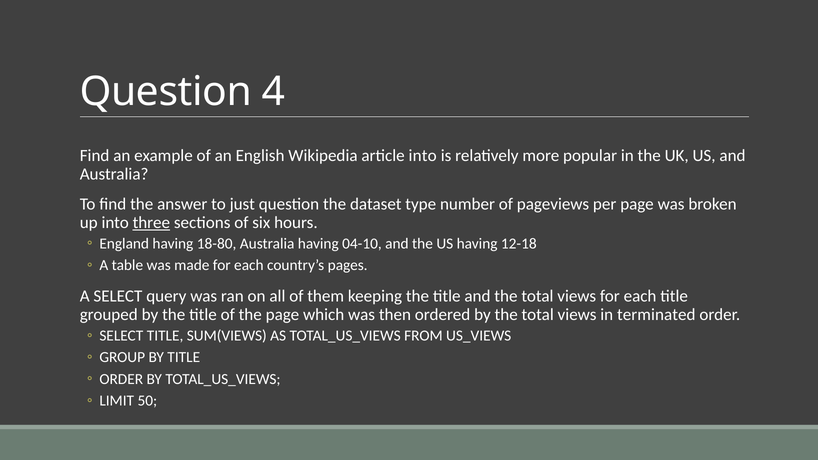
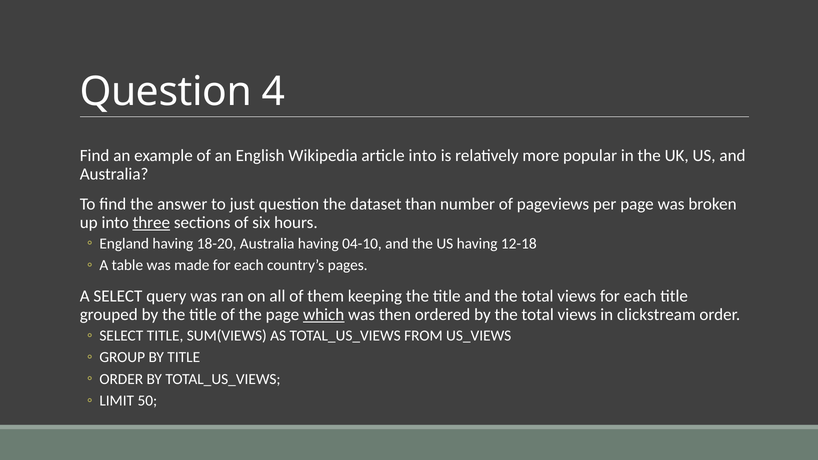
type: type -> than (421, 204)
18-80: 18-80 -> 18-20 (217, 244)
which underline: none -> present (324, 315)
terminated: terminated -> clickstream (656, 315)
